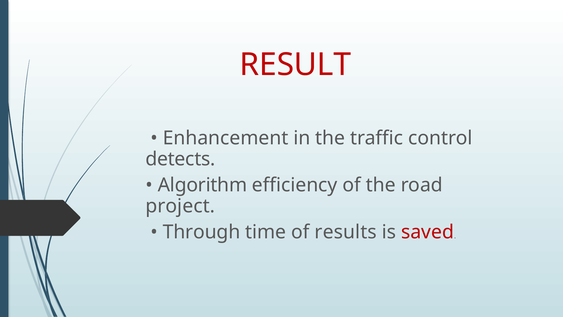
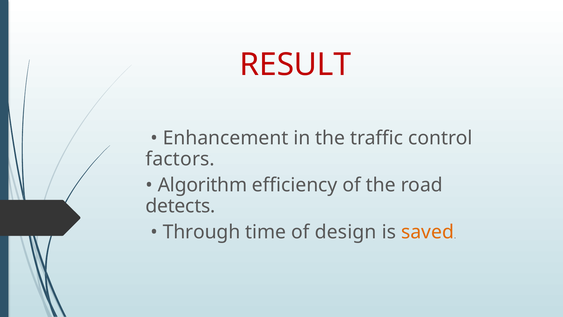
detects: detects -> factors (180, 159)
project: project -> detects (180, 206)
results: results -> design (346, 232)
saved colour: red -> orange (428, 232)
